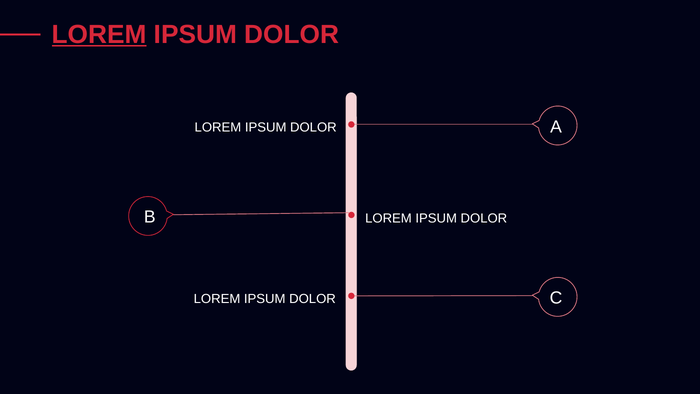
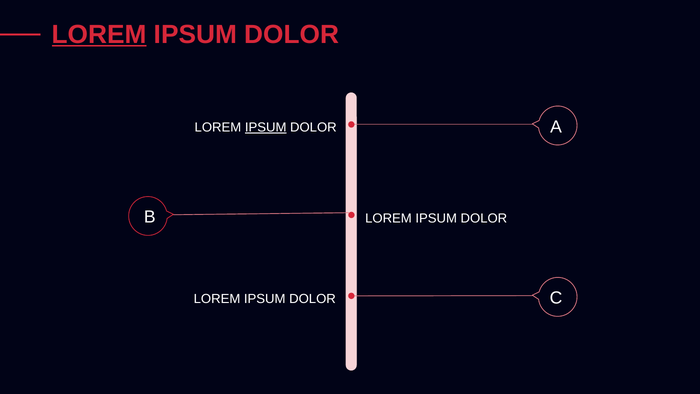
IPSUM underline: none -> present (266, 127)
